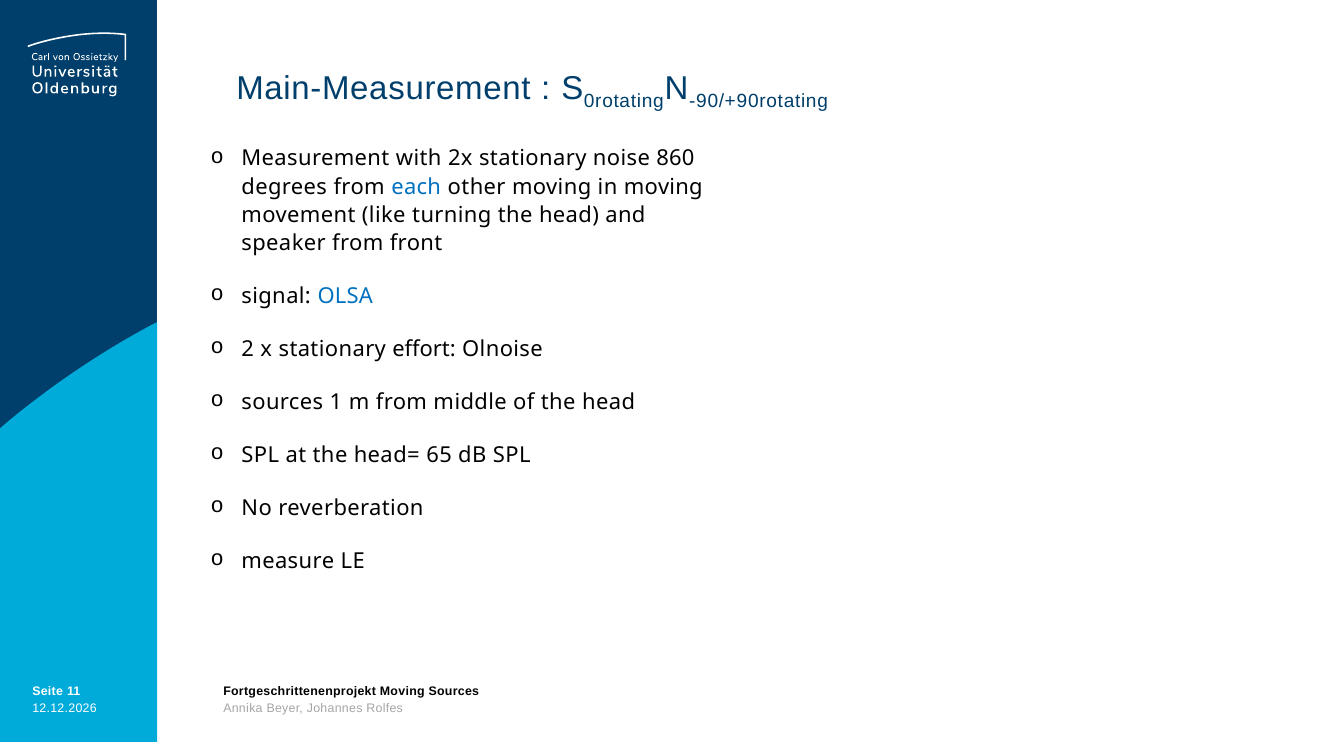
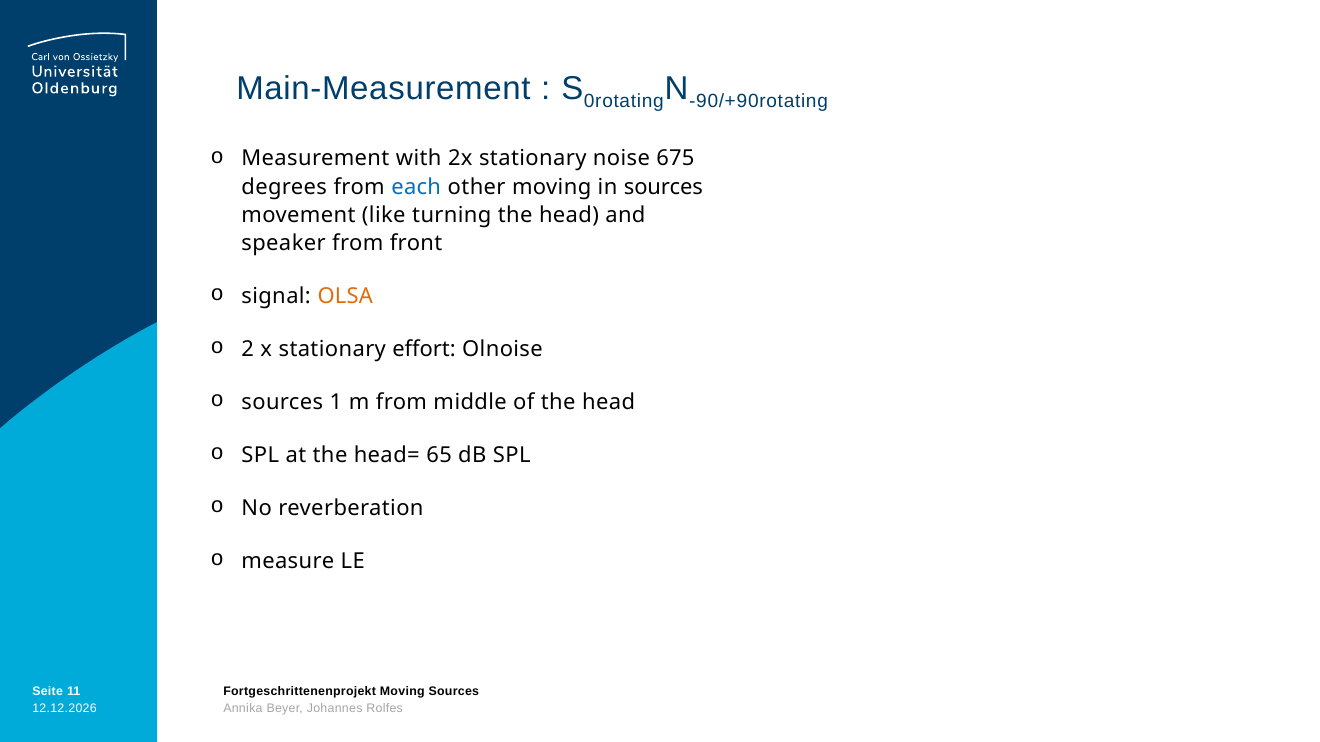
860: 860 -> 675 (675, 159)
in moving: moving -> sources (663, 187)
OLSA colour: blue -> orange (345, 296)
